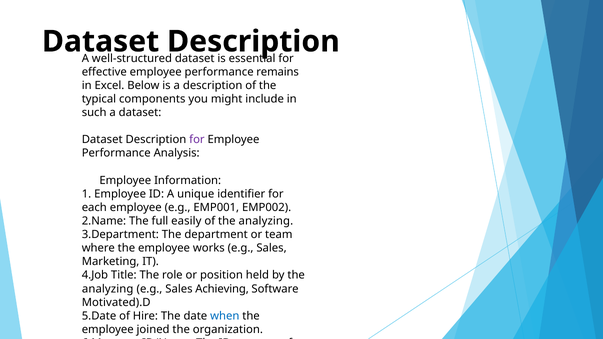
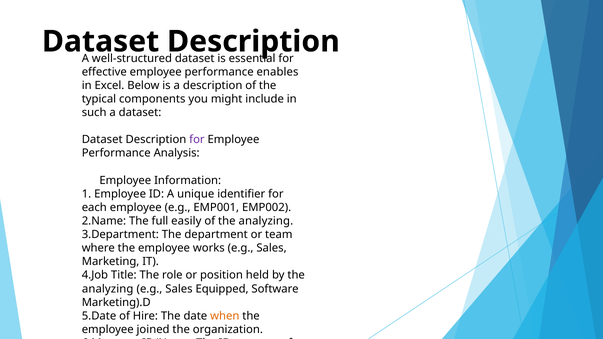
remains: remains -> enables (278, 72)
Achieving: Achieving -> Equipped (222, 289)
Motivated).D: Motivated).D -> Marketing).D (116, 303)
when colour: blue -> orange (225, 316)
